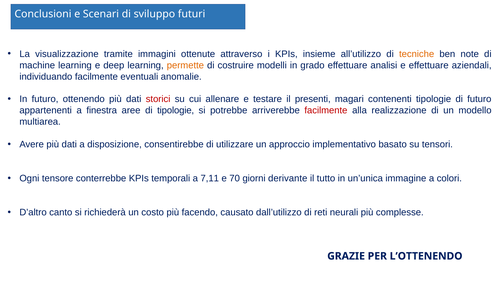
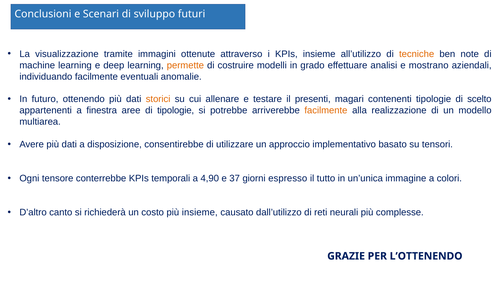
e effettuare: effettuare -> mostrano (429, 65)
storici colour: red -> orange (158, 99)
di futuro: futuro -> scelto (479, 99)
facilmente colour: red -> orange (326, 111)
7,11: 7,11 -> 4,90 (210, 178)
70: 70 -> 37 (235, 178)
derivante: derivante -> espresso (288, 178)
più facendo: facendo -> insieme (200, 212)
